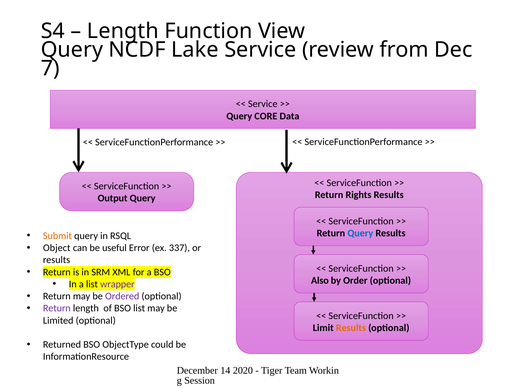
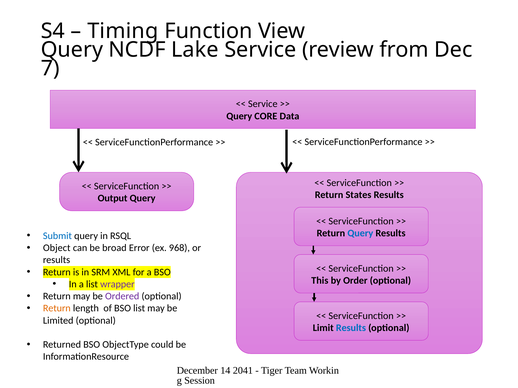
Length: Length -> Timing (123, 31)
Rights: Rights -> States (358, 195)
Submit colour: orange -> blue (57, 236)
useful: useful -> broad (114, 248)
337: 337 -> 968 (179, 248)
Also: Also -> This (320, 281)
Return colour: purple -> orange (57, 309)
Results colour: orange -> blue (351, 328)
2020: 2020 -> 2041 (243, 371)
